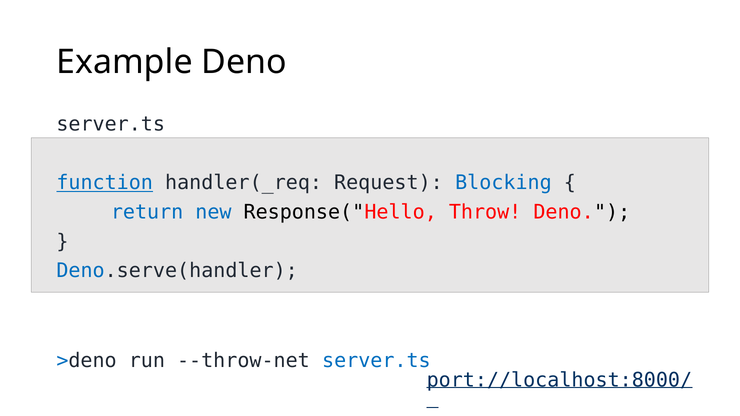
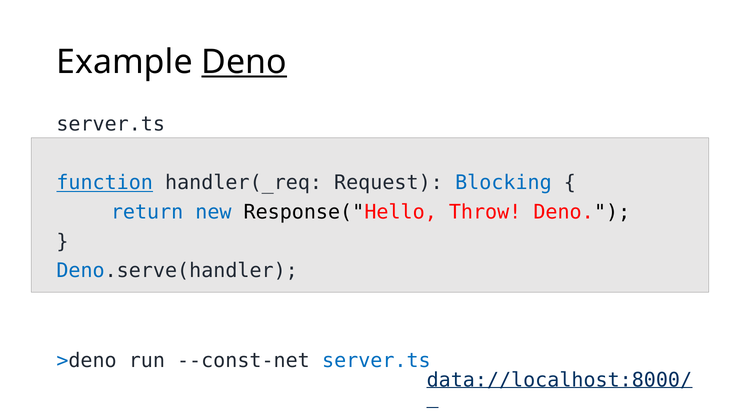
Deno underline: none -> present (244, 62)
--throw-net: --throw-net -> --const-net (243, 361)
port://localhost:8000/: port://localhost:8000/ -> data://localhost:8000/ (559, 380)
